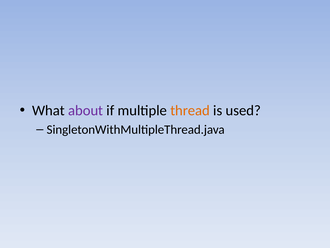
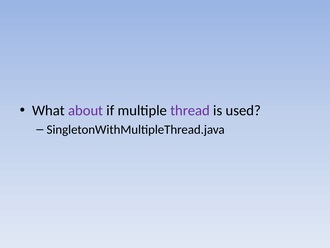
thread colour: orange -> purple (190, 110)
